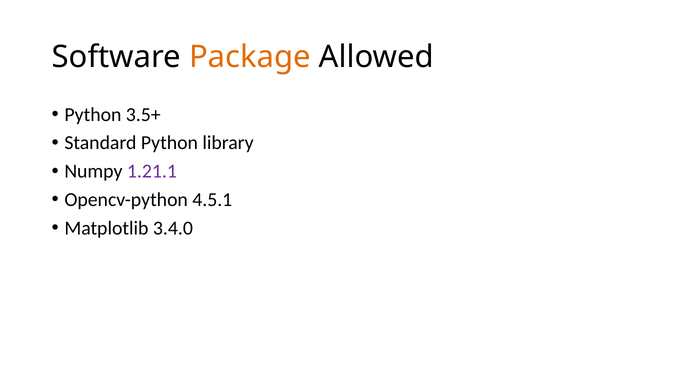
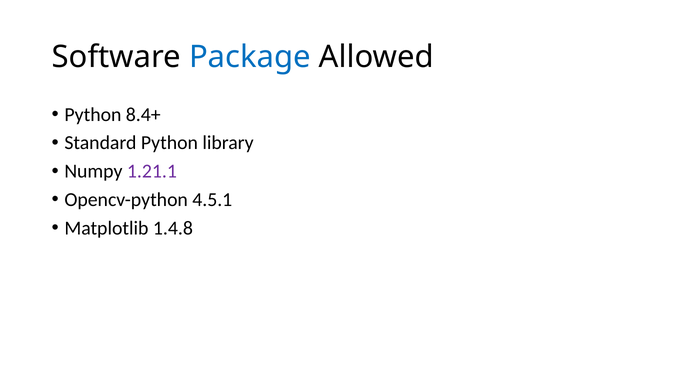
Package colour: orange -> blue (250, 57)
3.5+: 3.5+ -> 8.4+ (143, 115)
3.4.0: 3.4.0 -> 1.4.8 (173, 228)
